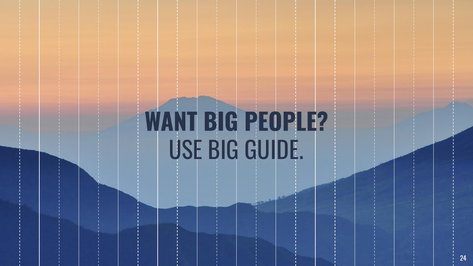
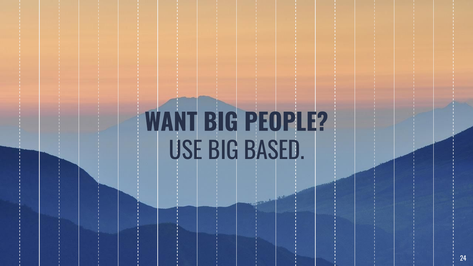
GUIDE: GUIDE -> BASED (274, 151)
